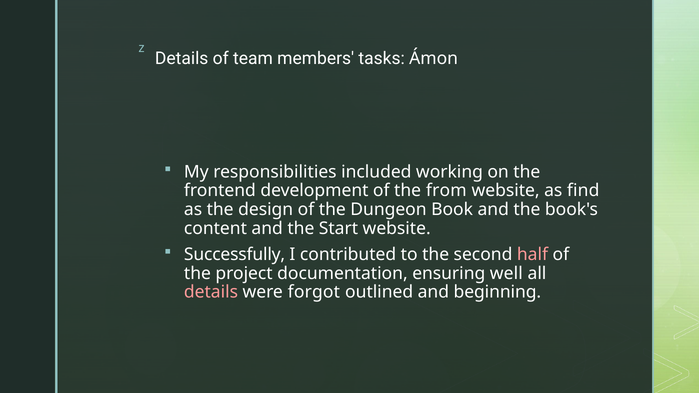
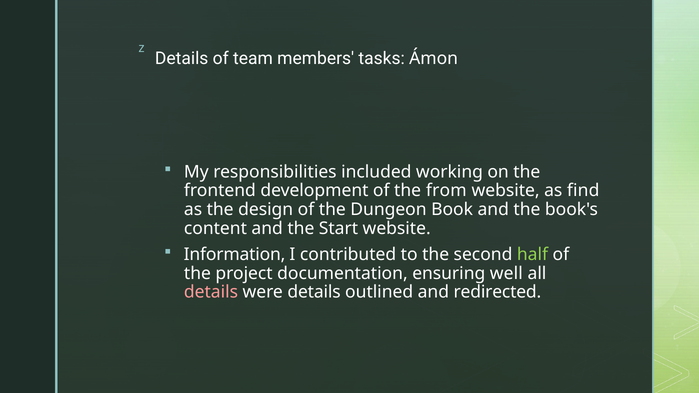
Successfully: Successfully -> Information (235, 255)
half colour: pink -> light green (532, 255)
were forgot: forgot -> details (314, 292)
beginning: beginning -> redirected (497, 292)
